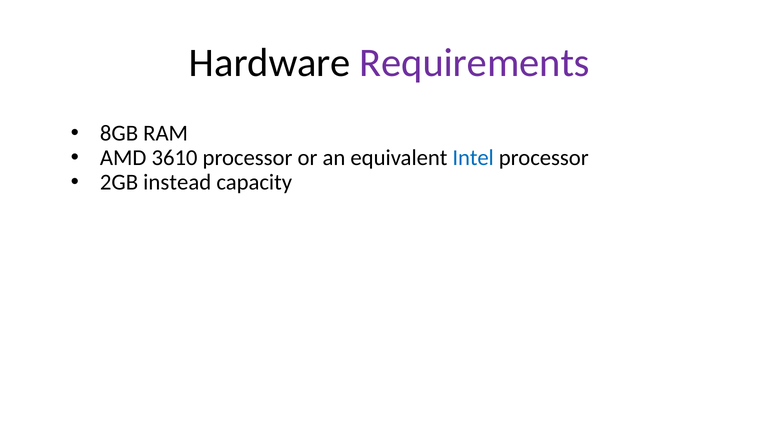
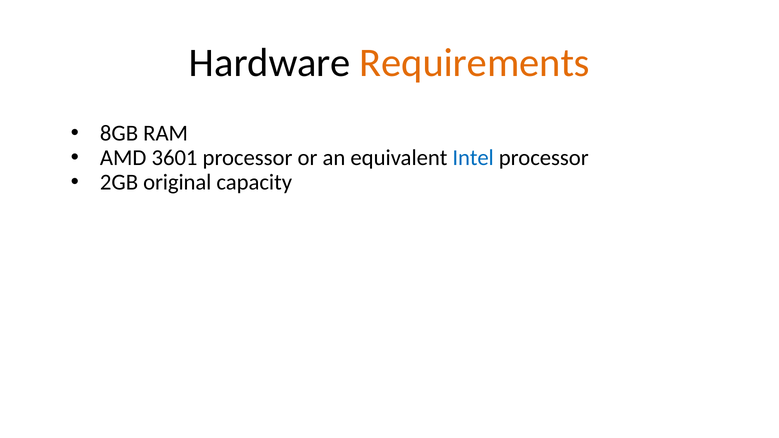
Requirements colour: purple -> orange (475, 63)
3610: 3610 -> 3601 (175, 158)
instead: instead -> original (177, 182)
